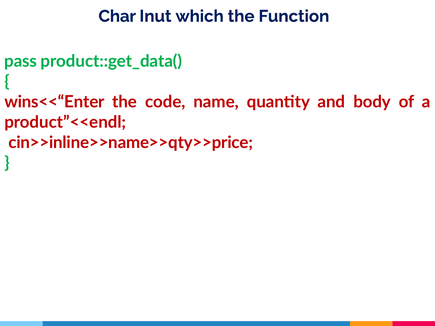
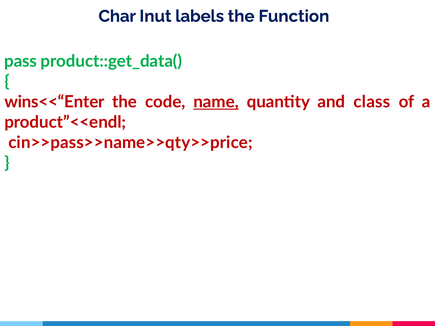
which: which -> labels (200, 16)
name underline: none -> present (216, 102)
body: body -> class (372, 102)
cin>>inline>>name>>qty>>price: cin>>inline>>name>>qty>>price -> cin>>pass>>name>>qty>>price (131, 143)
